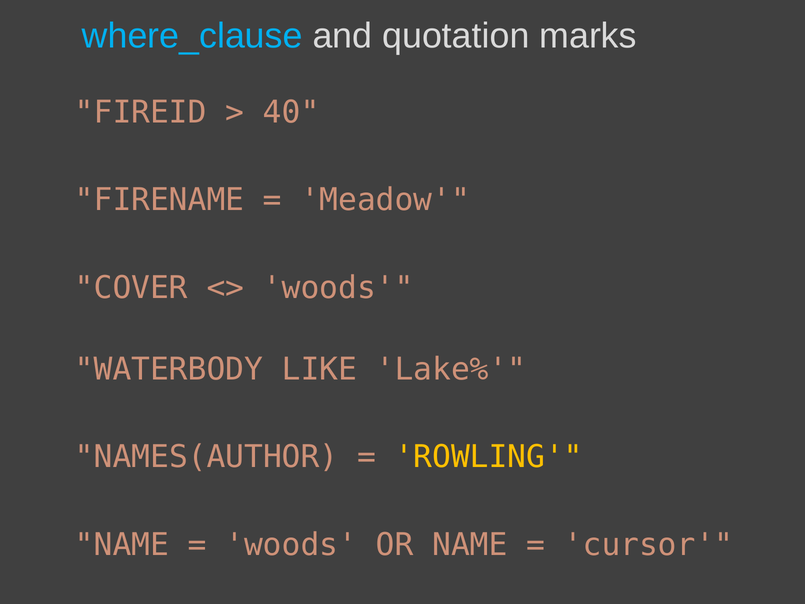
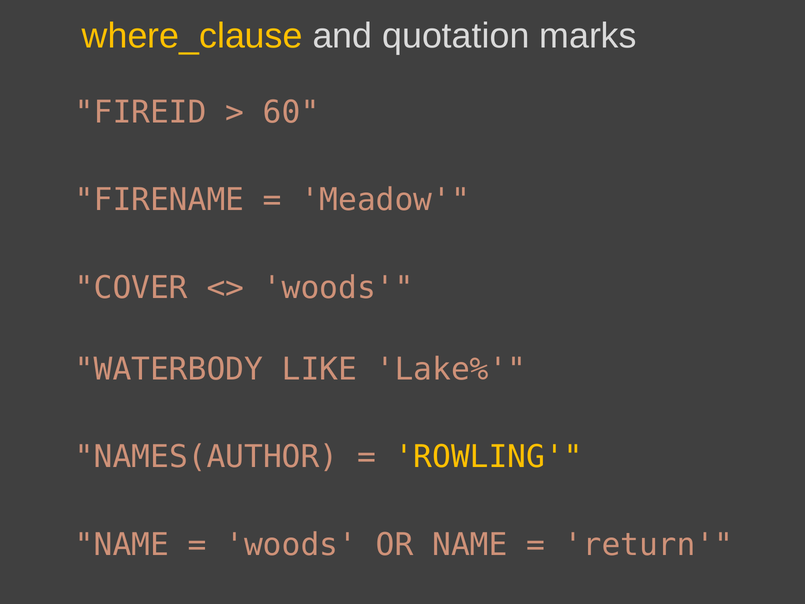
where_clause colour: light blue -> yellow (192, 36)
40: 40 -> 60 (291, 112)
cursor: cursor -> return (649, 544)
